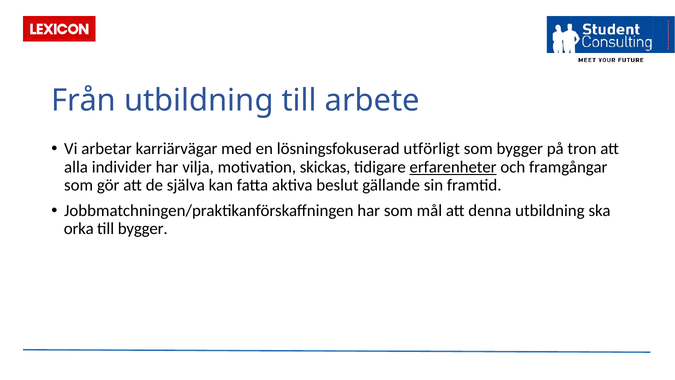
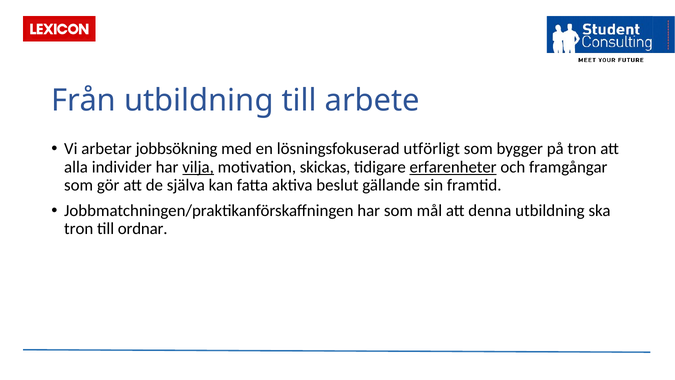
karriärvägar: karriärvägar -> jobbsökning (177, 149)
vilja underline: none -> present (198, 167)
orka: orka -> tron (79, 229)
till bygger: bygger -> ordnar (143, 229)
